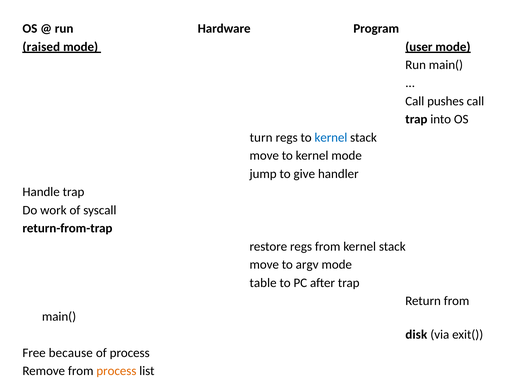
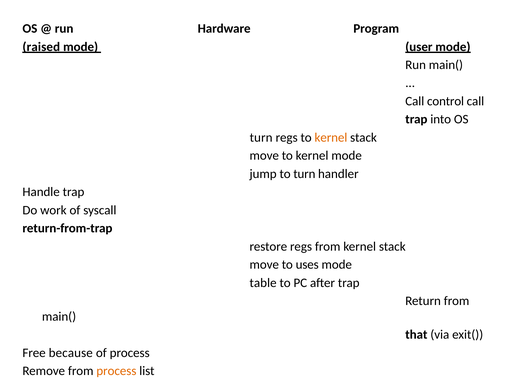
pushes: pushes -> control (446, 101)
kernel colour: blue -> orange (331, 138)
to give: give -> turn (304, 174)
argv: argv -> uses (307, 265)
disk: disk -> that (416, 335)
